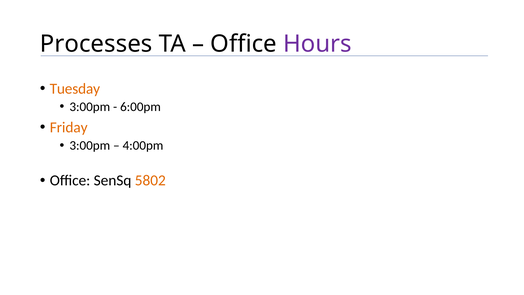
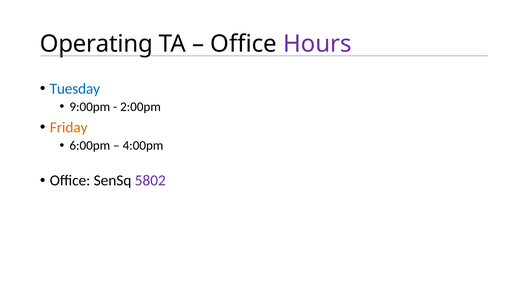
Processes: Processes -> Operating (96, 44)
Tuesday colour: orange -> blue (75, 89)
3:00pm: 3:00pm -> 9:00pm (90, 107)
6:00pm: 6:00pm -> 2:00pm (140, 107)
3:00pm: 3:00pm -> 6:00pm (90, 145)
5802 colour: orange -> purple (150, 180)
